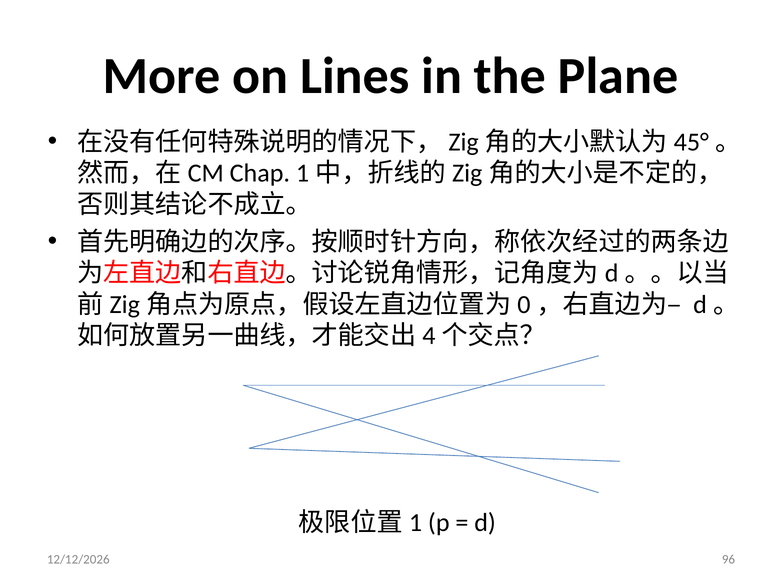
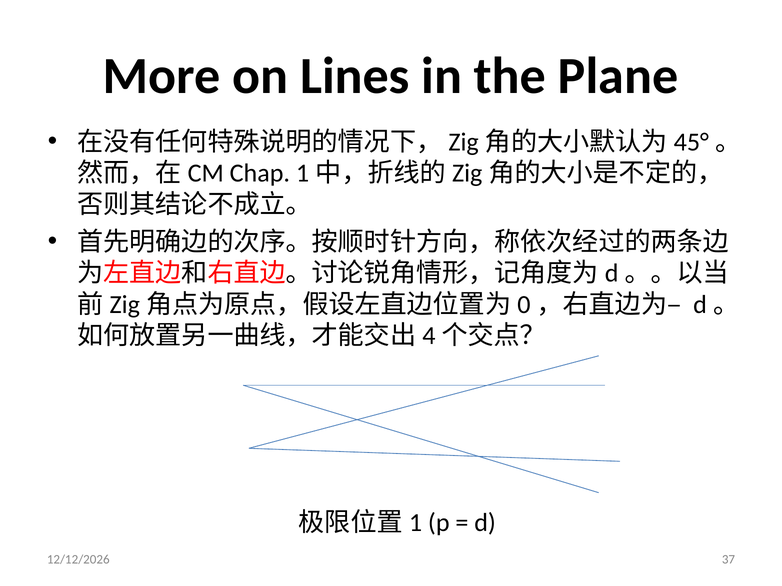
96: 96 -> 37 (728, 560)
